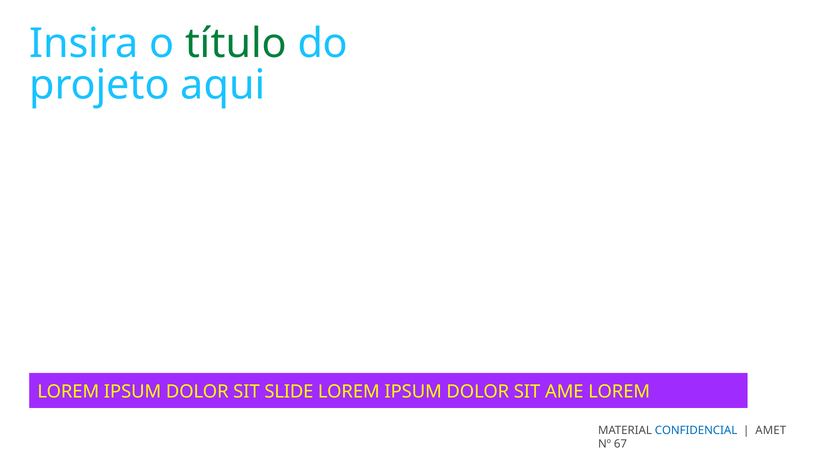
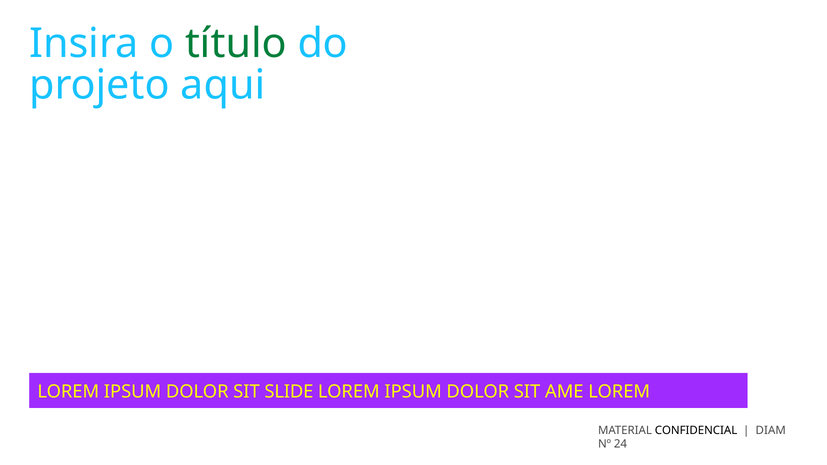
CONFIDENCIAL colour: blue -> black (696, 430)
AMET: AMET -> DIAM (771, 430)
67: 67 -> 24 (620, 444)
